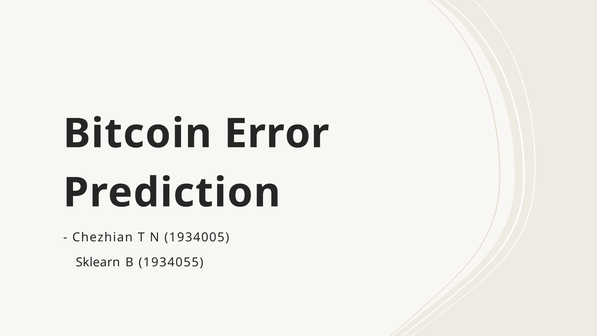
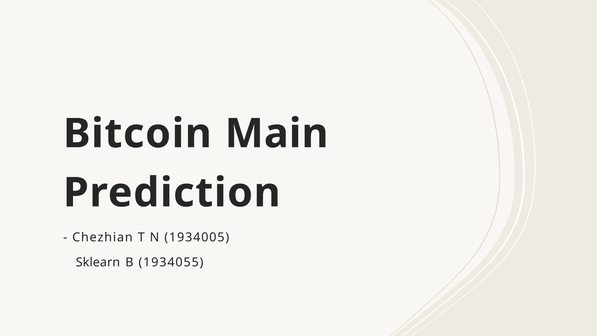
Error: Error -> Main (277, 134)
